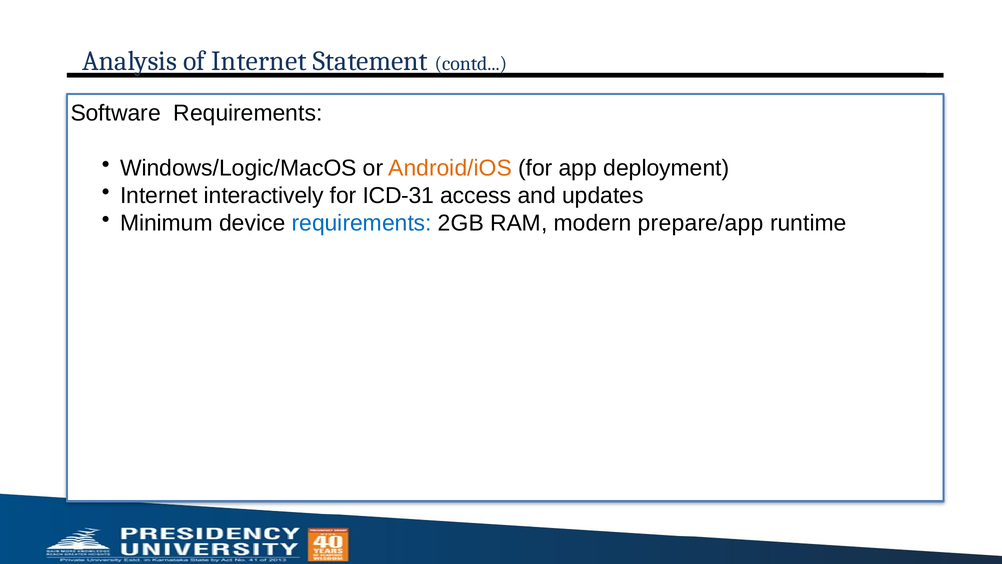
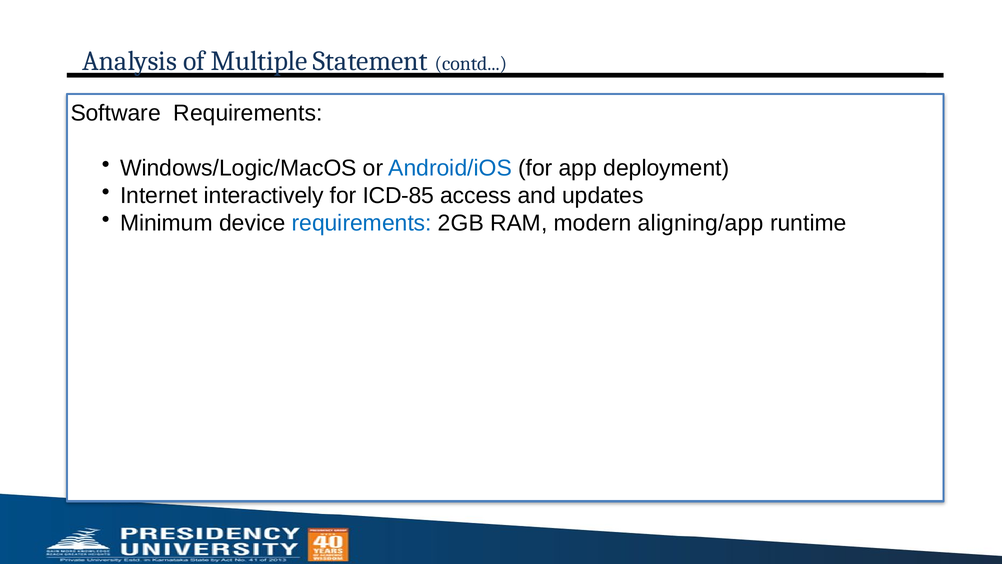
of Internet: Internet -> Multiple (259, 61)
Android/iOS colour: orange -> blue (450, 168)
ICD-31: ICD-31 -> ICD-85 (398, 196)
prepare/app: prepare/app -> aligning/app (701, 223)
